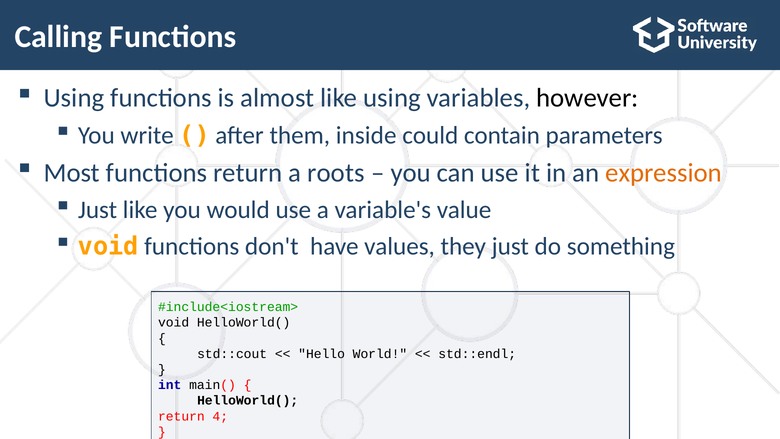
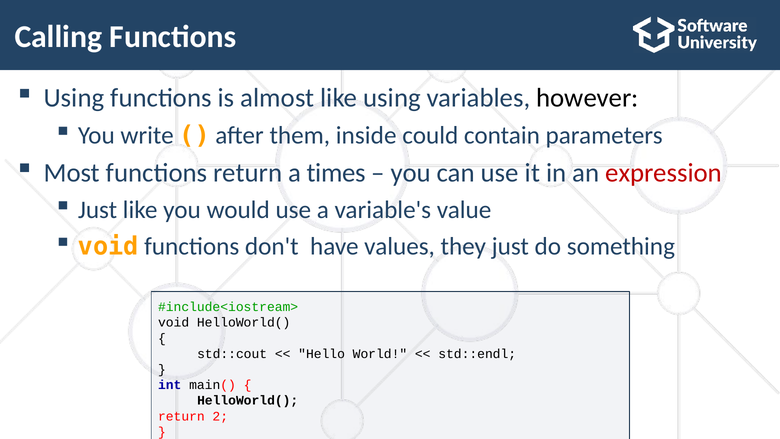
roots: roots -> times (336, 173)
expression colour: orange -> red (664, 173)
4: 4 -> 2 (220, 416)
